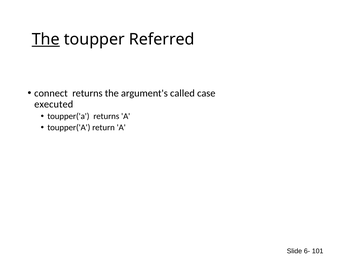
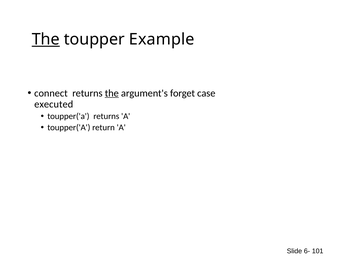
Referred: Referred -> Example (162, 39)
the underline: none -> present (112, 93)
called: called -> forget (183, 93)
